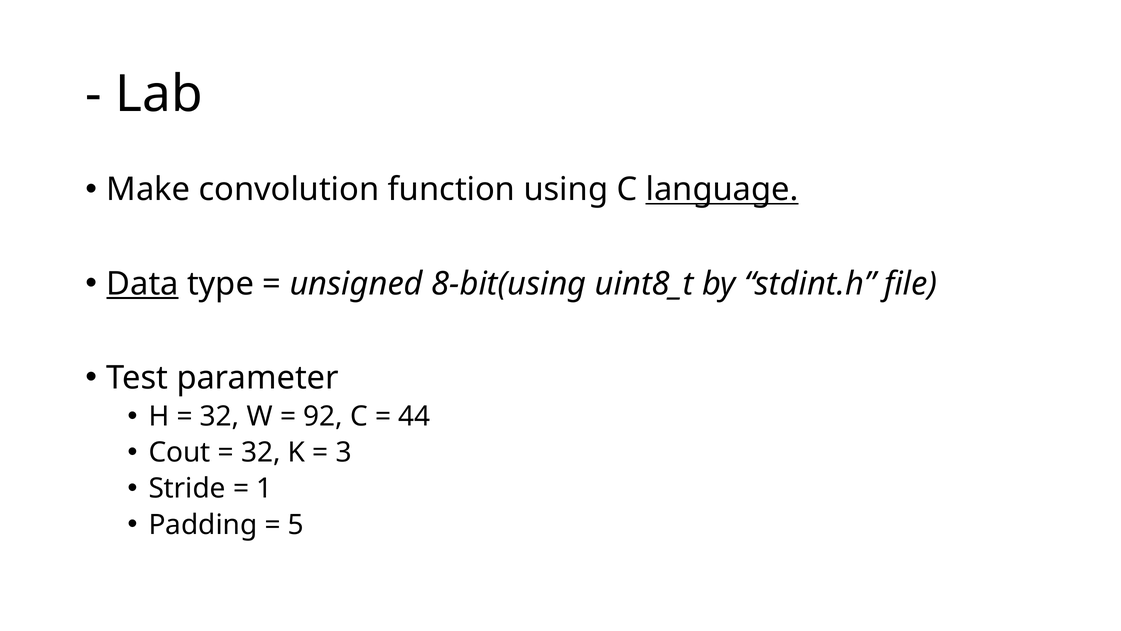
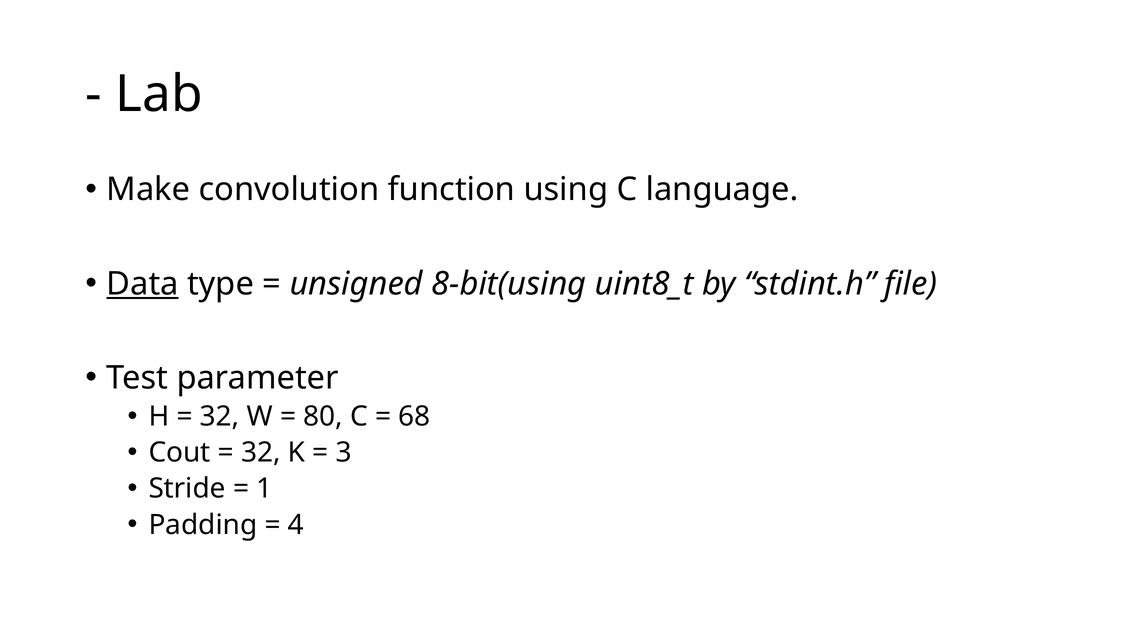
language underline: present -> none (722, 190)
92: 92 -> 80 (323, 416)
44: 44 -> 68 (414, 416)
5: 5 -> 4 (296, 524)
